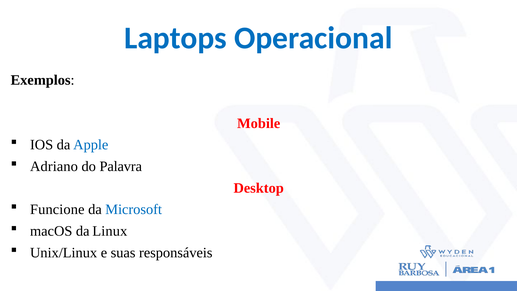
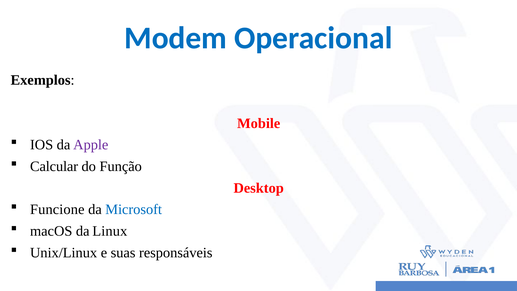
Laptops: Laptops -> Modem (176, 38)
Apple colour: blue -> purple (91, 145)
Adriano: Adriano -> Calcular (54, 166)
Palavra: Palavra -> Função (121, 166)
